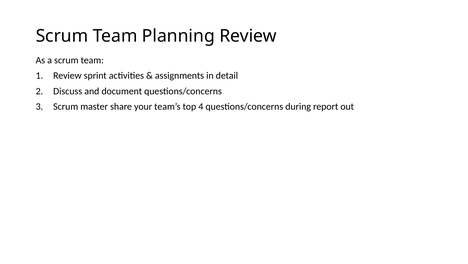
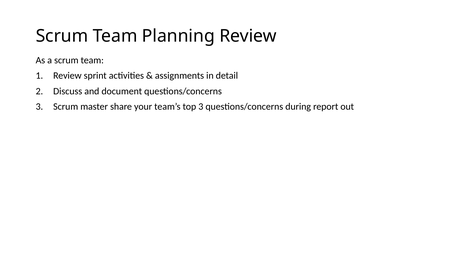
top 4: 4 -> 3 (201, 106)
